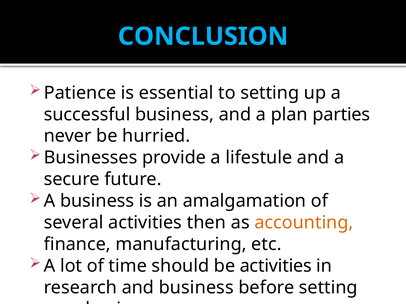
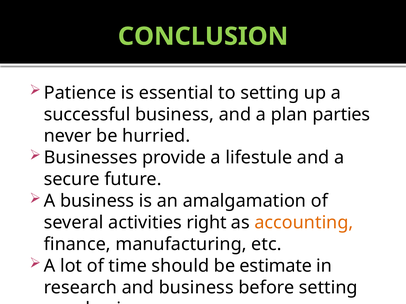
CONCLUSION colour: light blue -> light green (203, 36)
then: then -> right (207, 223)
be activities: activities -> estimate (276, 266)
